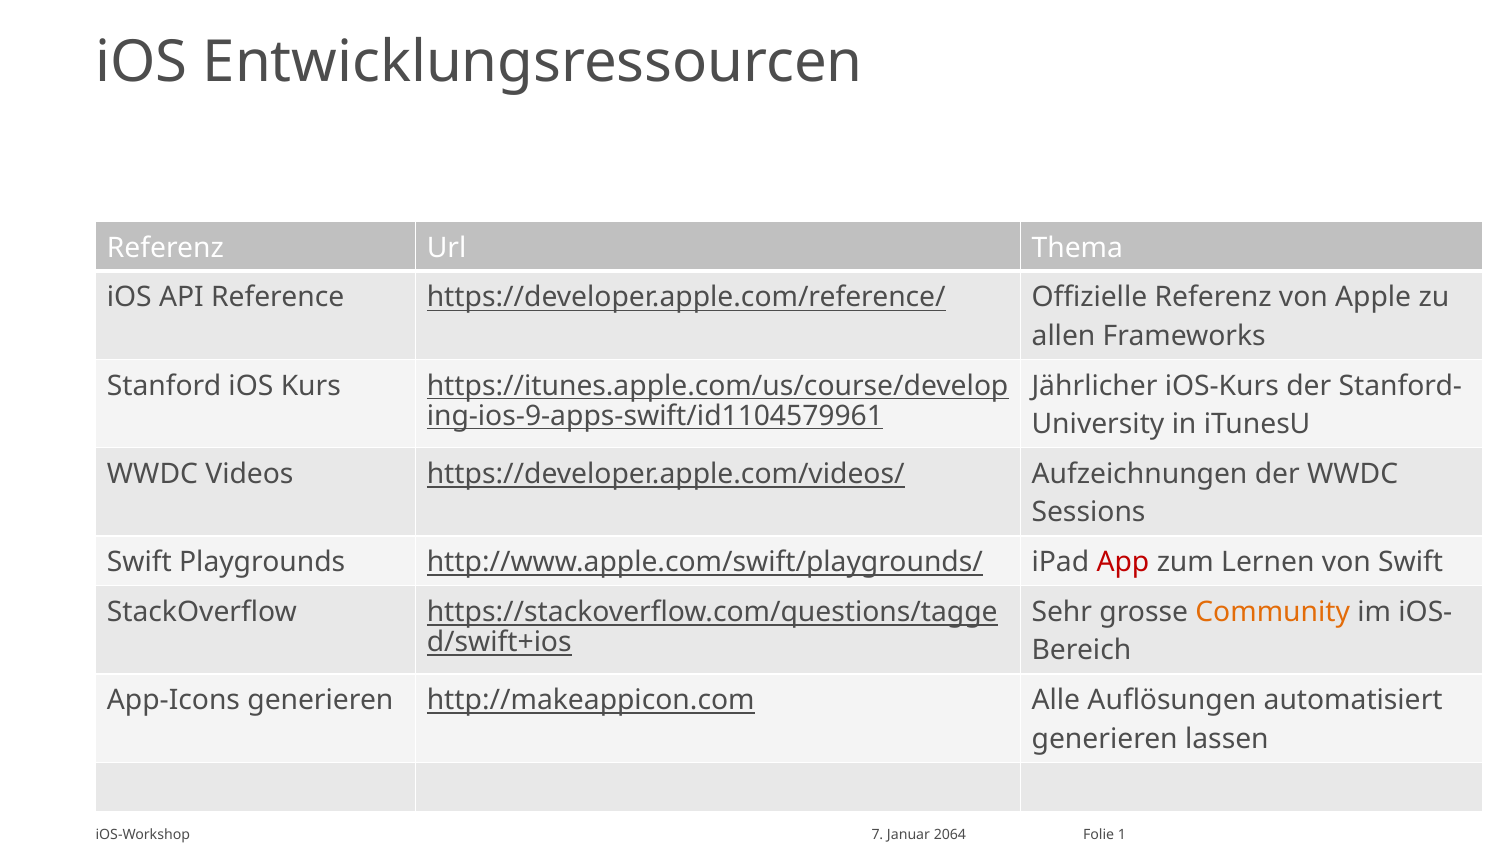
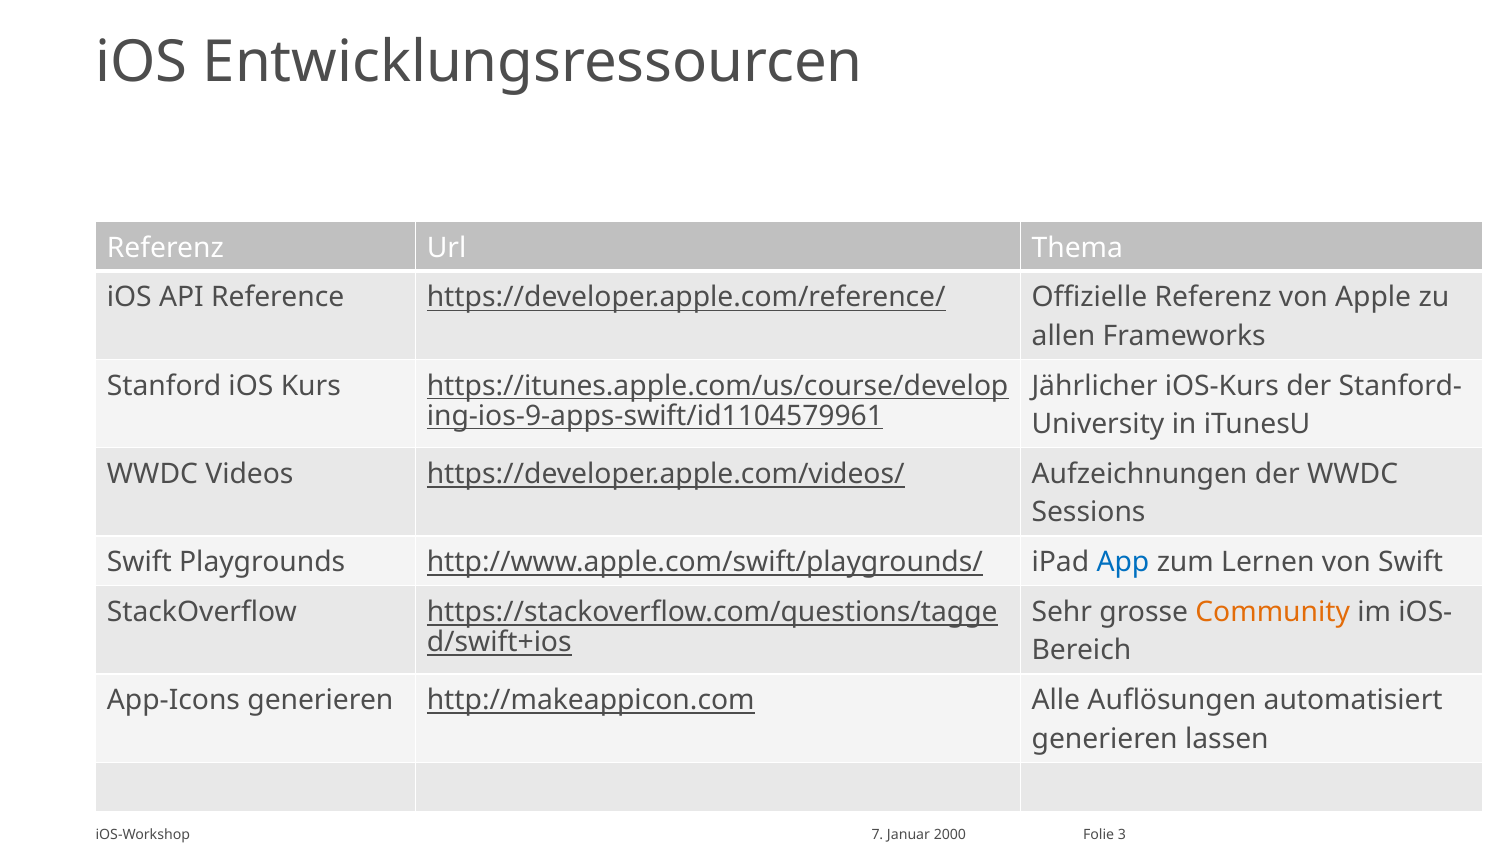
App colour: red -> blue (1123, 562)
2064: 2064 -> 2000 (950, 835)
1: 1 -> 3 (1122, 835)
